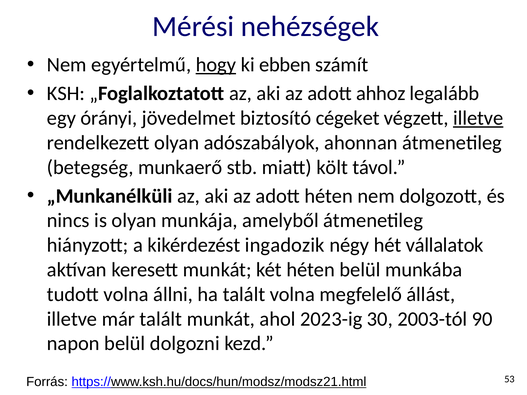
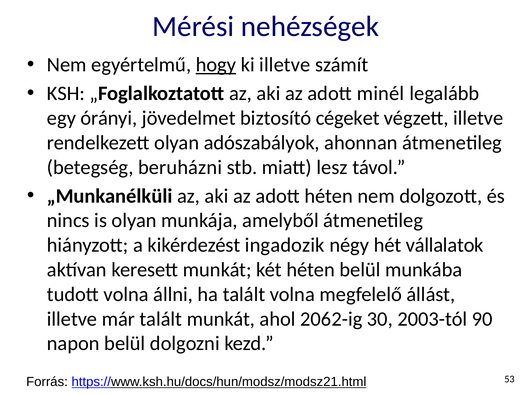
ki ebben: ebben -> illetve (285, 65)
ahhoz: ahhoz -> minél (381, 94)
illetve underline: present -> none (478, 118)
munkaerő: munkaerő -> beruházni (180, 167)
költ: költ -> lesz (332, 167)
2023-ig: 2023-ig -> 2062-ig (331, 319)
